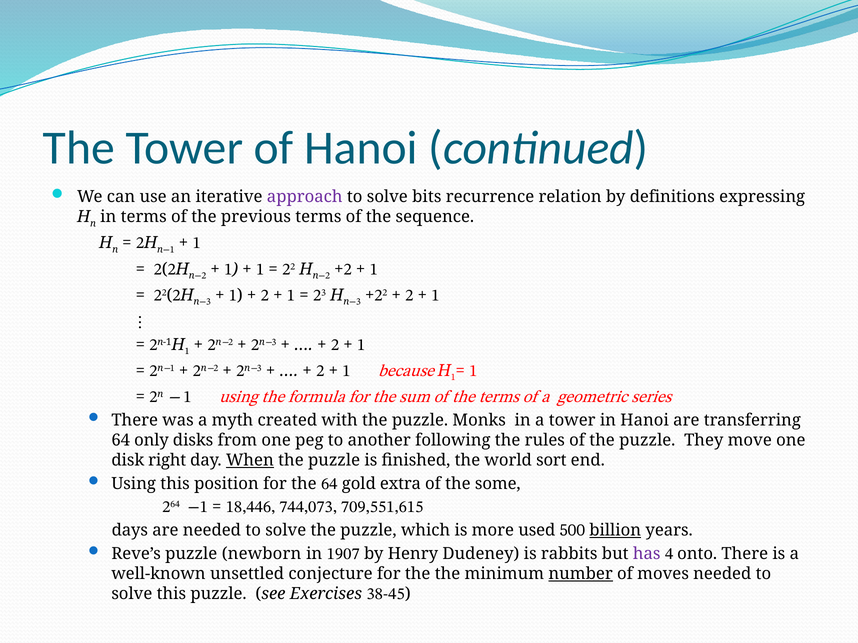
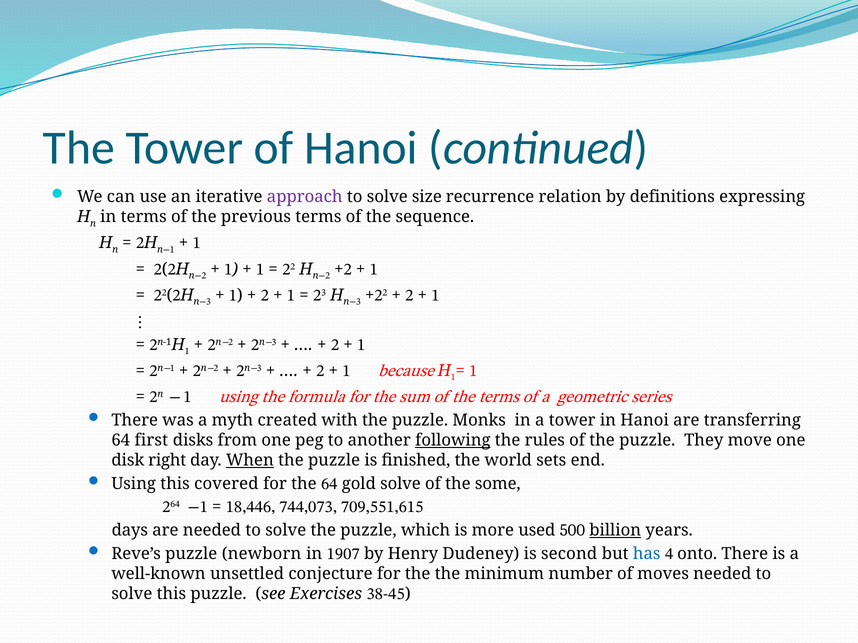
bits: bits -> size (427, 197)
only: only -> first (151, 440)
following underline: none -> present (453, 440)
sort: sort -> sets (551, 461)
position: position -> covered (226, 484)
gold extra: extra -> solve (400, 484)
rabbits: rabbits -> second (569, 554)
has colour: purple -> blue (647, 554)
number underline: present -> none (581, 574)
